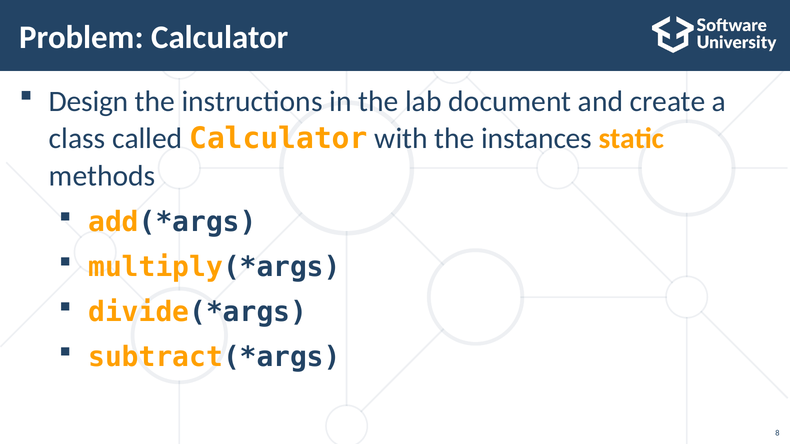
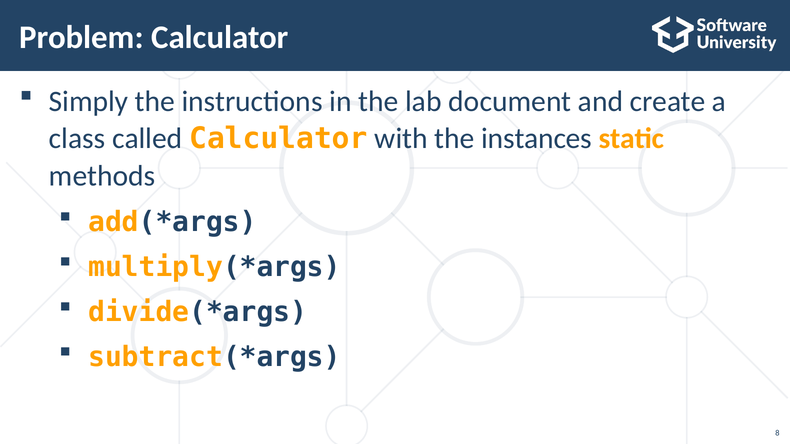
Design: Design -> Simply (89, 101)
